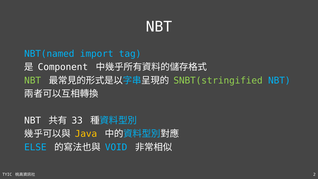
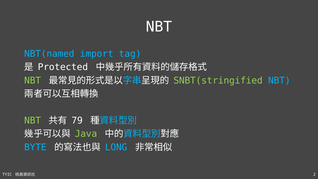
Component: Component -> Protected (63, 67)
NBT colour: white -> light green (33, 120)
33: 33 -> 79 (77, 120)
Java colour: yellow -> light green (86, 134)
ELSE: ELSE -> BYTE (35, 147)
VOID: VOID -> LONG (116, 147)
